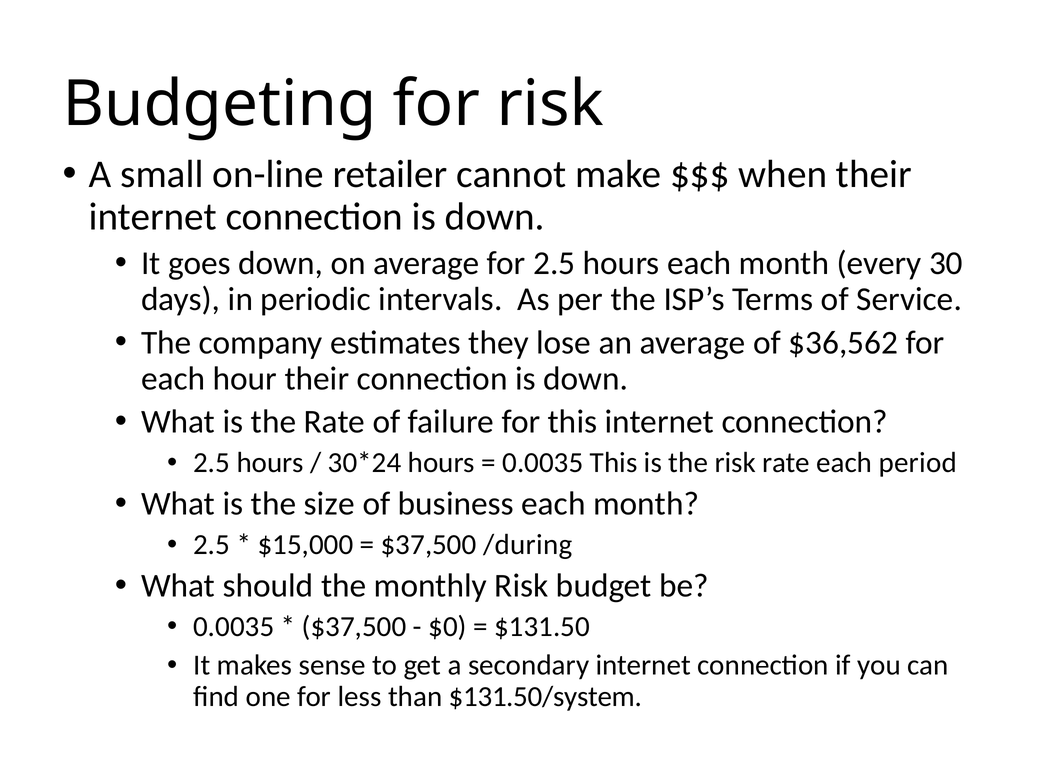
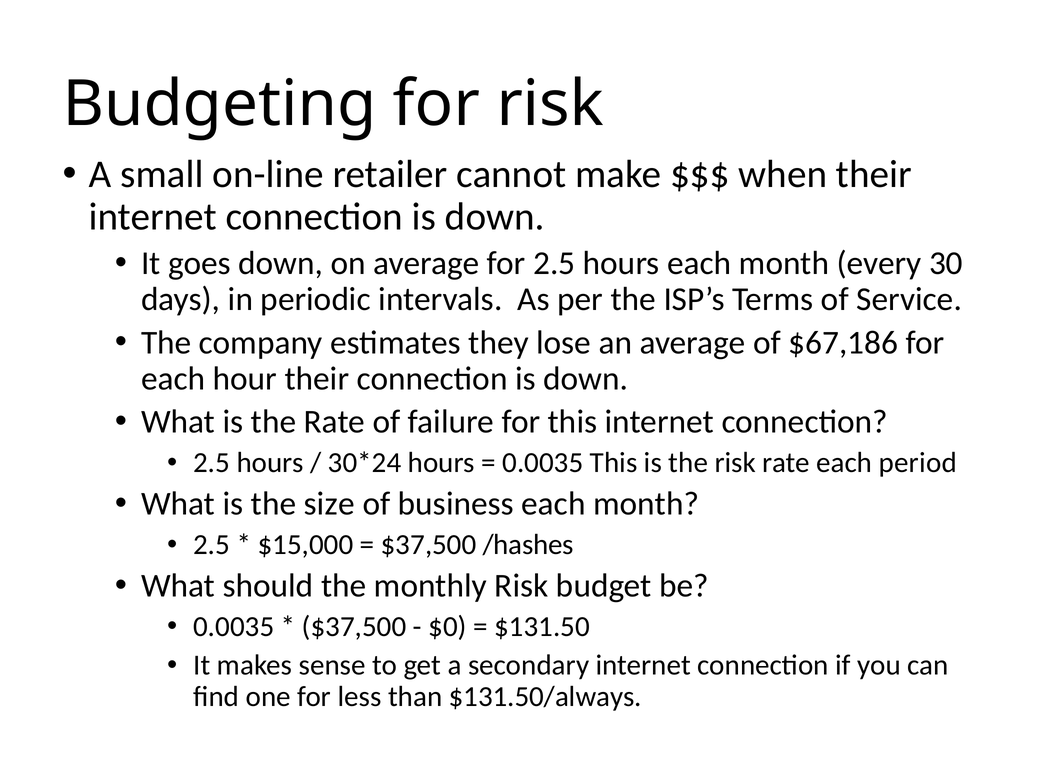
$36,562: $36,562 -> $67,186 (843, 342)
/during: /during -> /hashes (528, 545)
$131.50/system: $131.50/system -> $131.50/always (545, 696)
